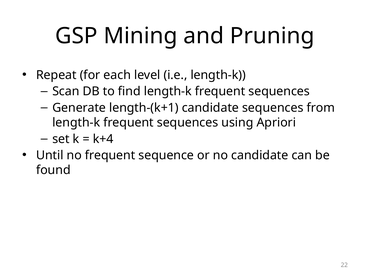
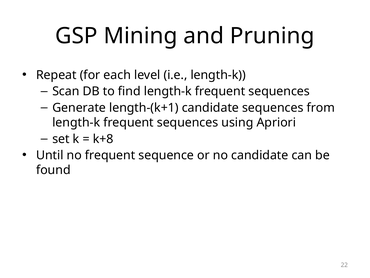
k+4: k+4 -> k+8 (103, 139)
